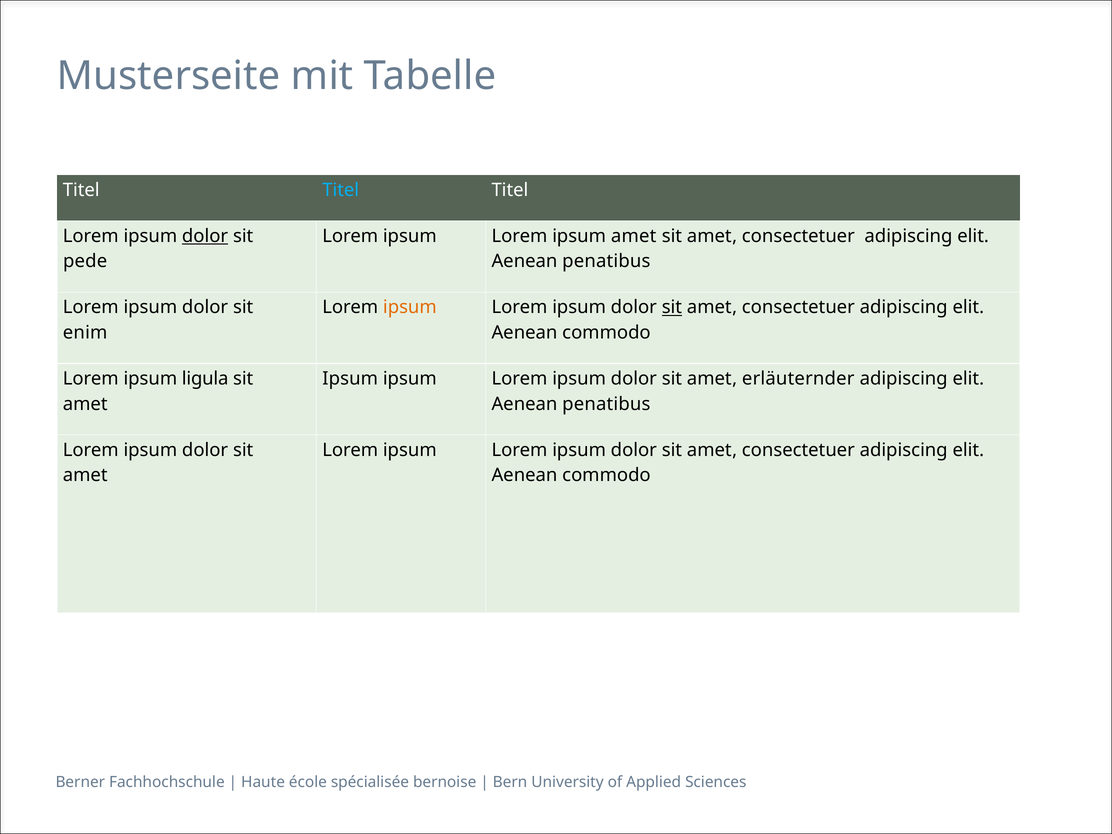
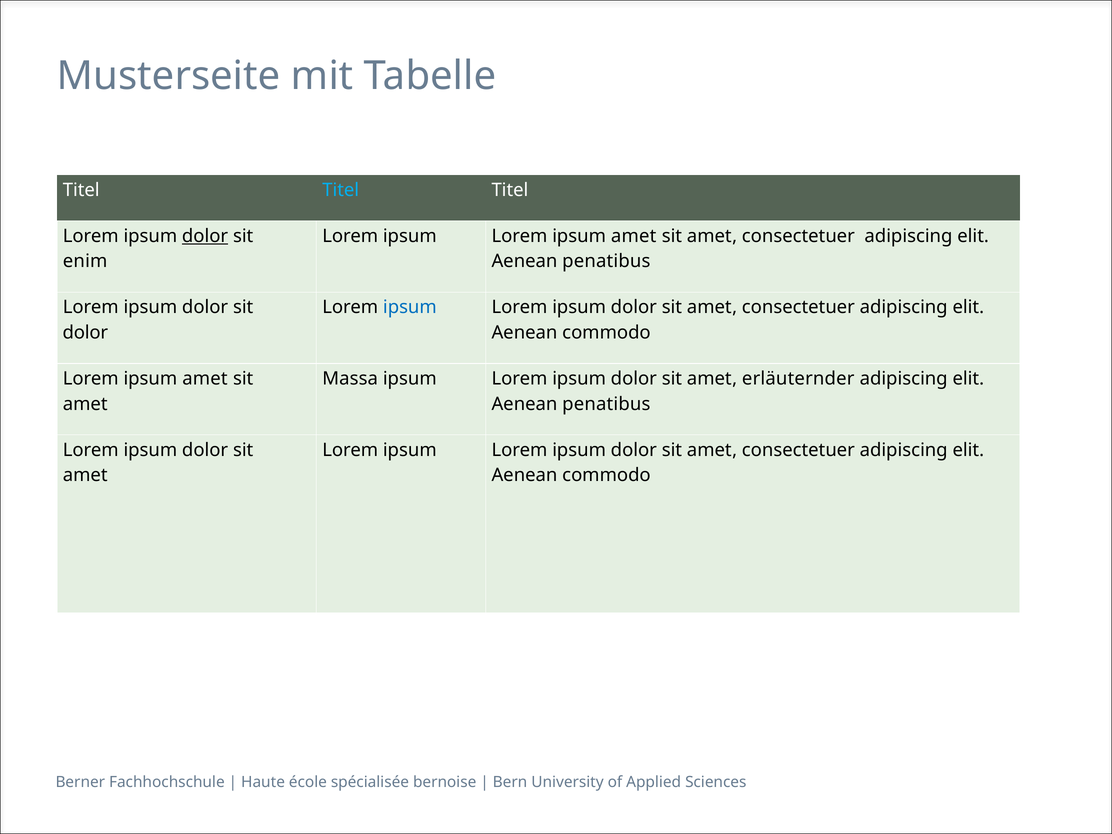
pede: pede -> enim (85, 261)
ipsum colour: orange -> blue (410, 307)
sit underline: present -> none (672, 307)
enim: enim -> dolor (85, 333)
ligula: ligula -> amet (205, 379)
Ipsum: Ipsum -> Massa (350, 379)
